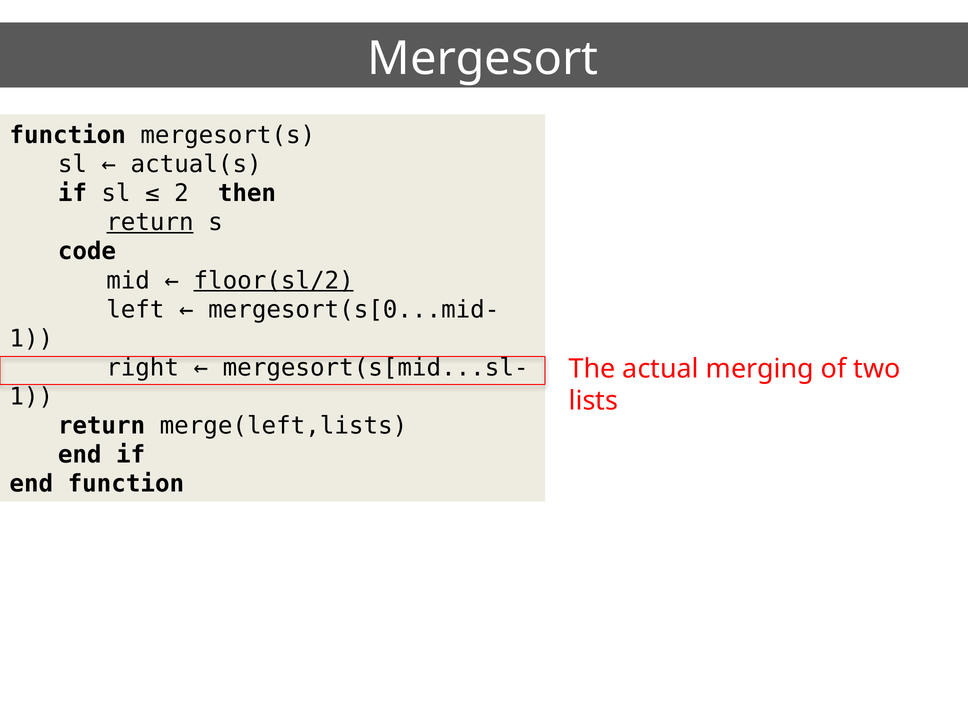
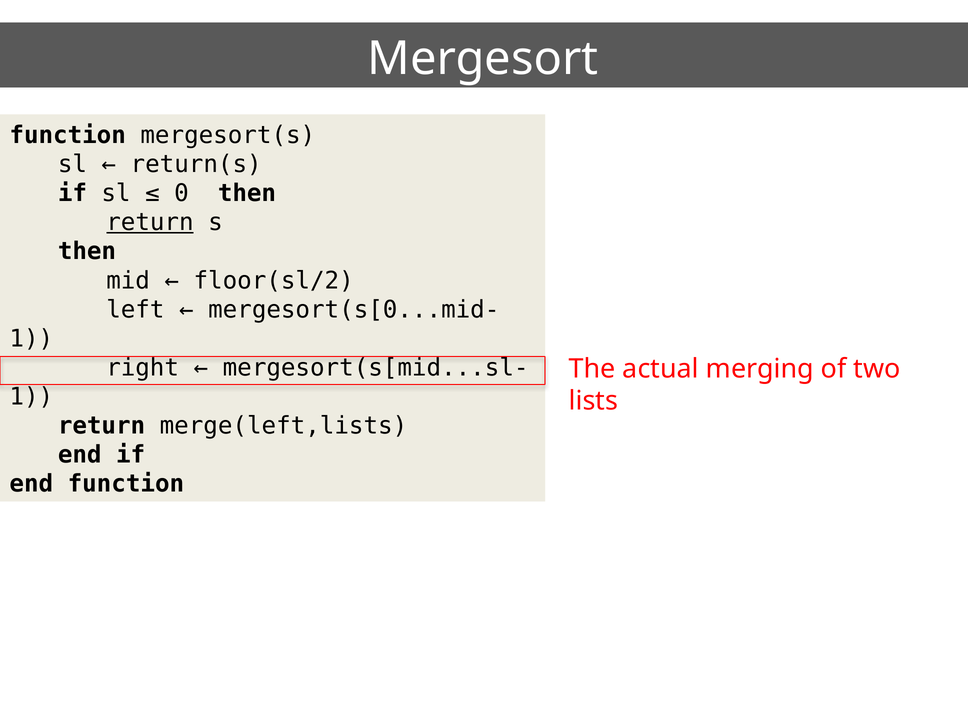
actual(s: actual(s -> return(s (196, 164)
2: 2 -> 0 (181, 193)
code: code -> then (87, 252)
floor(sl/2 underline: present -> none (274, 281)
